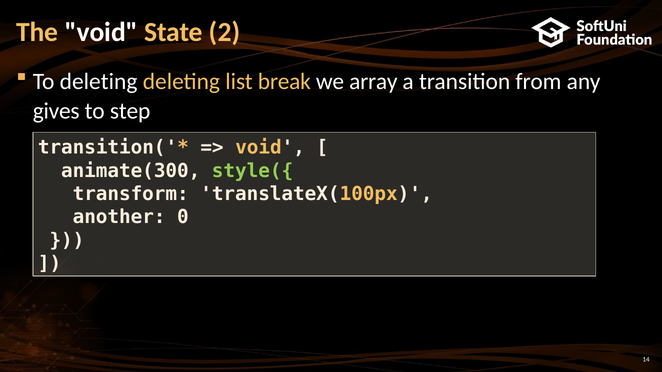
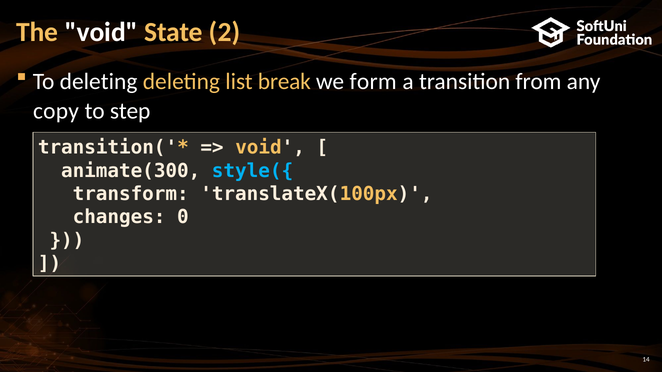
array: array -> form (373, 82)
gives: gives -> copy (56, 111)
style({ colour: light green -> light blue (252, 171)
another: another -> changes (119, 217)
